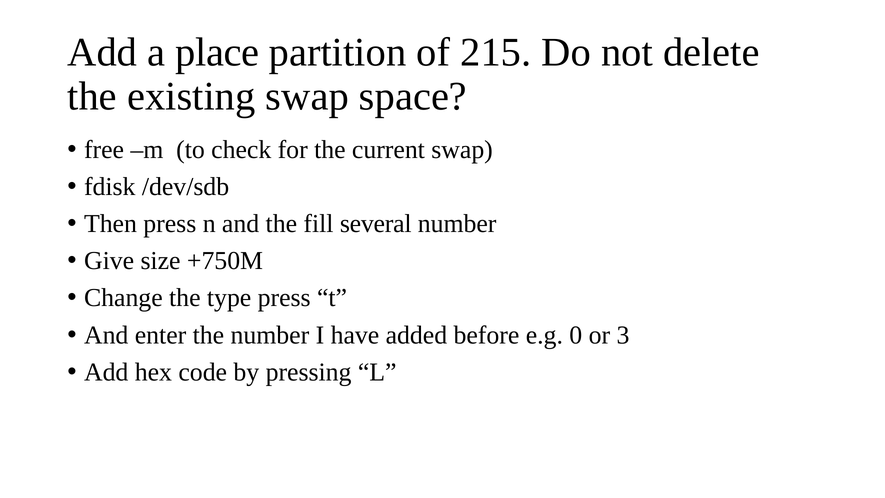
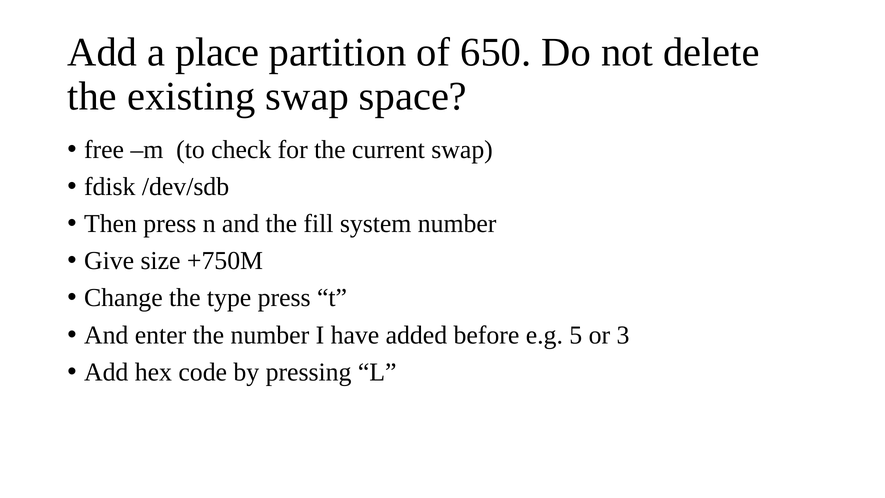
215: 215 -> 650 (496, 52)
several: several -> system (376, 224)
0: 0 -> 5 (576, 335)
